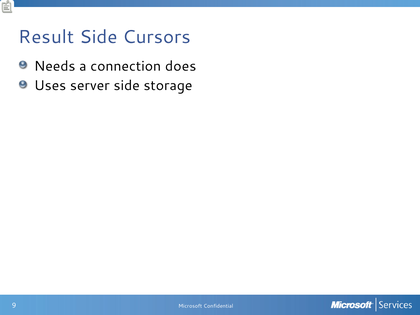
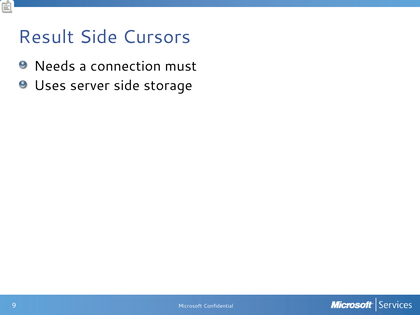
does: does -> must (181, 66)
